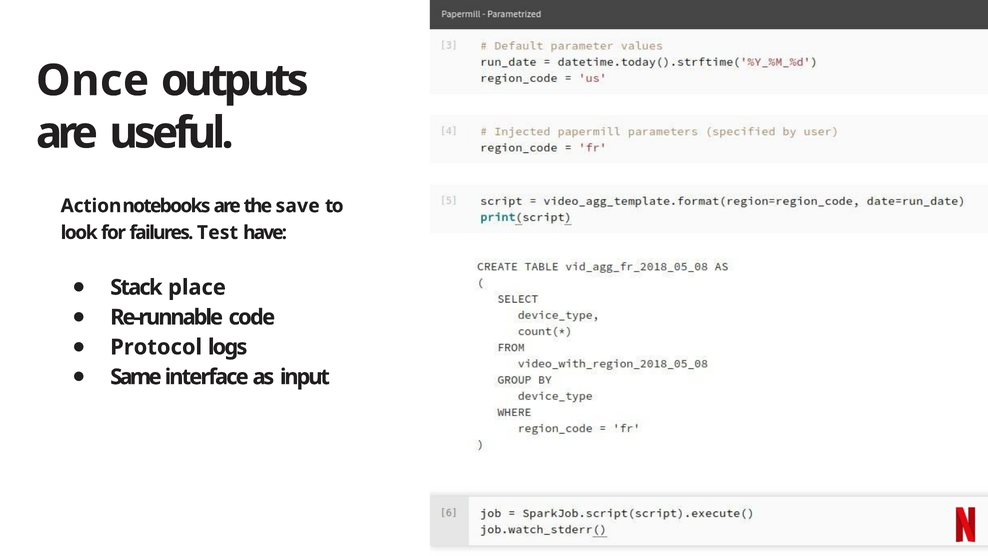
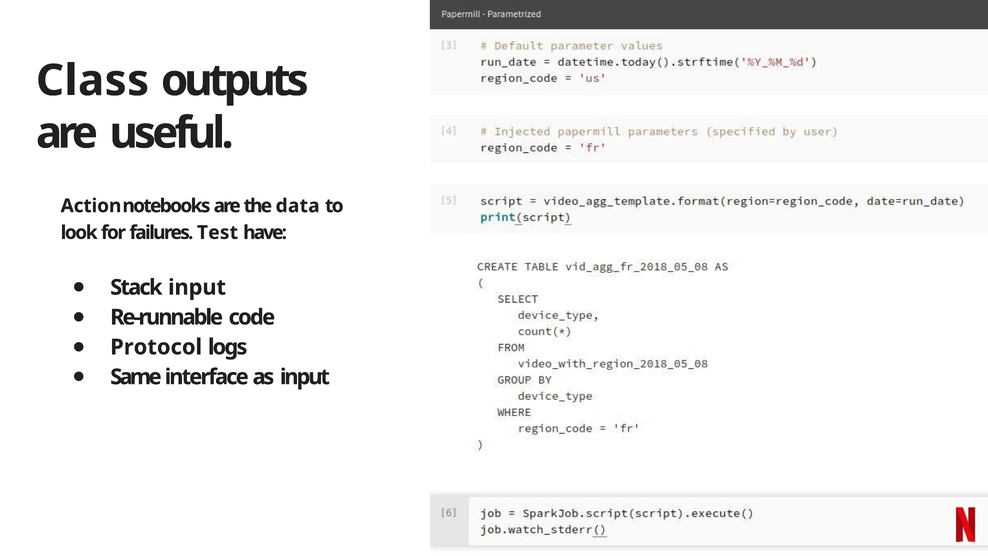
Once: Once -> Class (93, 81)
save: save -> data (298, 206)
Stack place: place -> input (197, 287)
